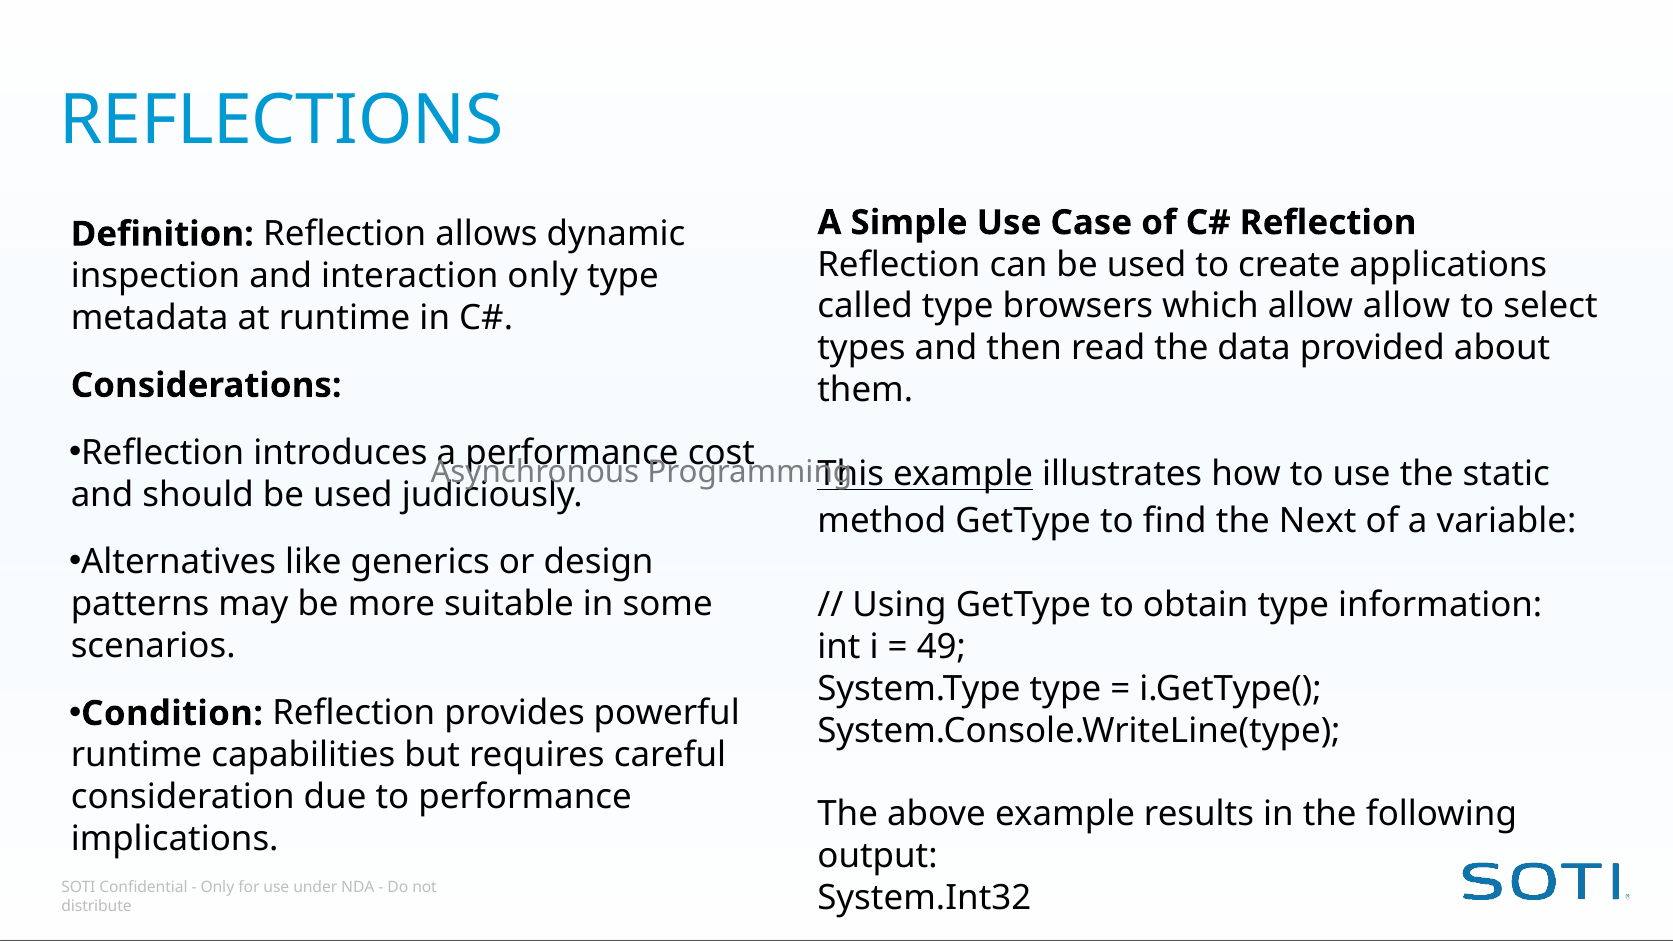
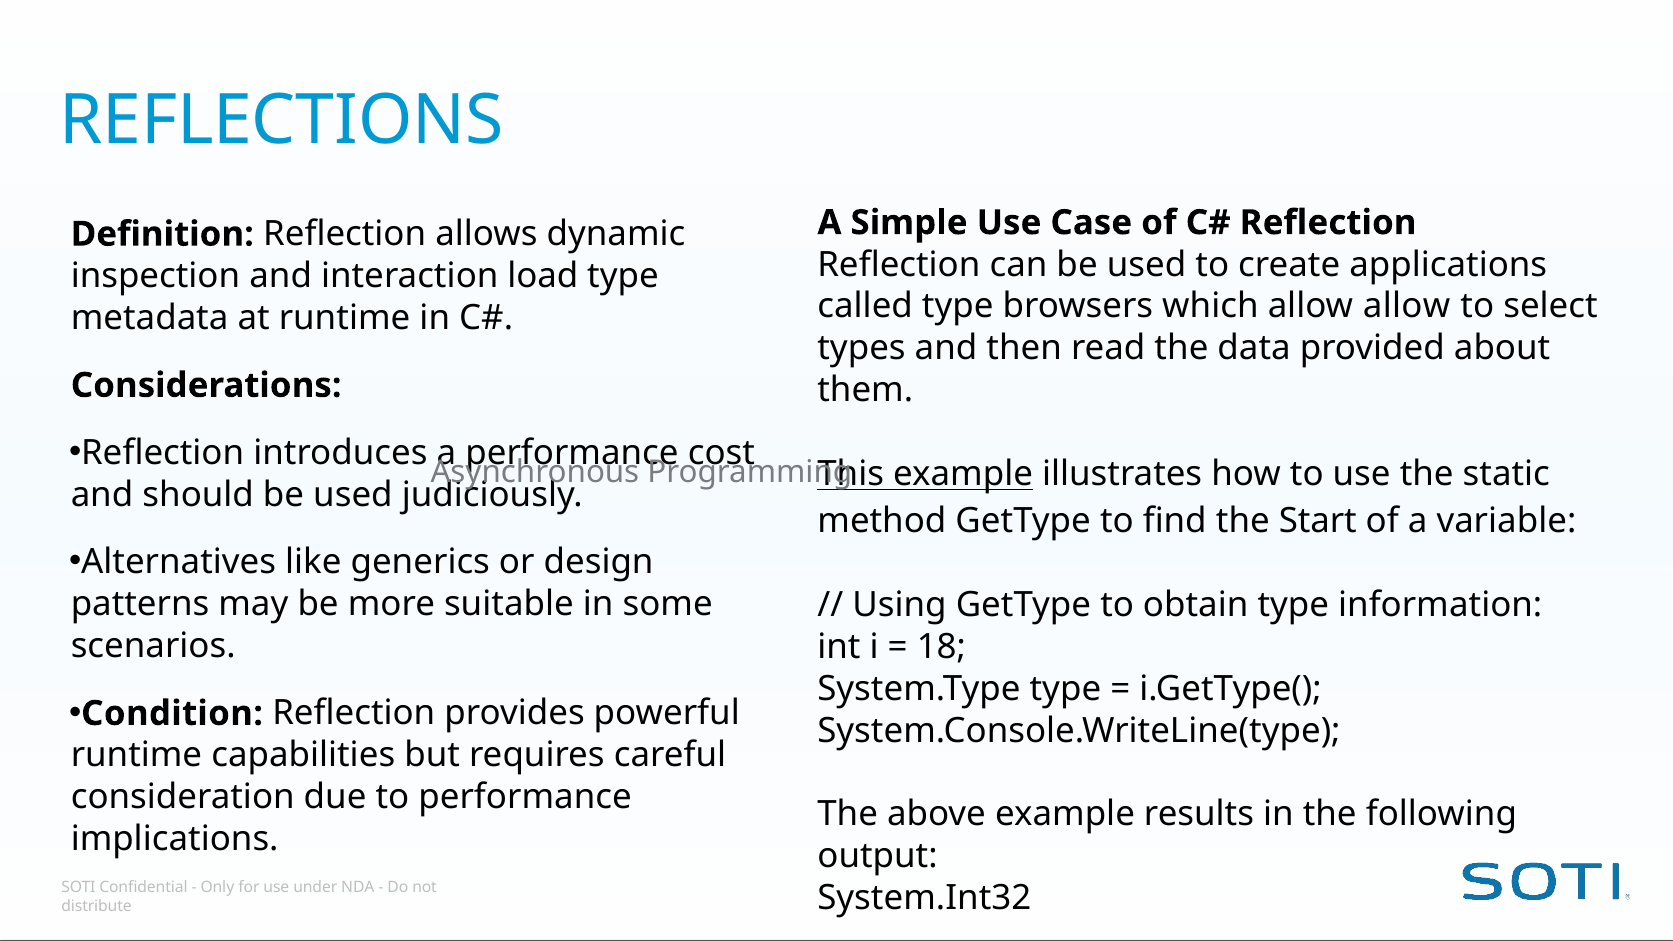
interaction only: only -> load (543, 276)
Next: Next -> Start (1318, 521)
49: 49 -> 18 (941, 647)
